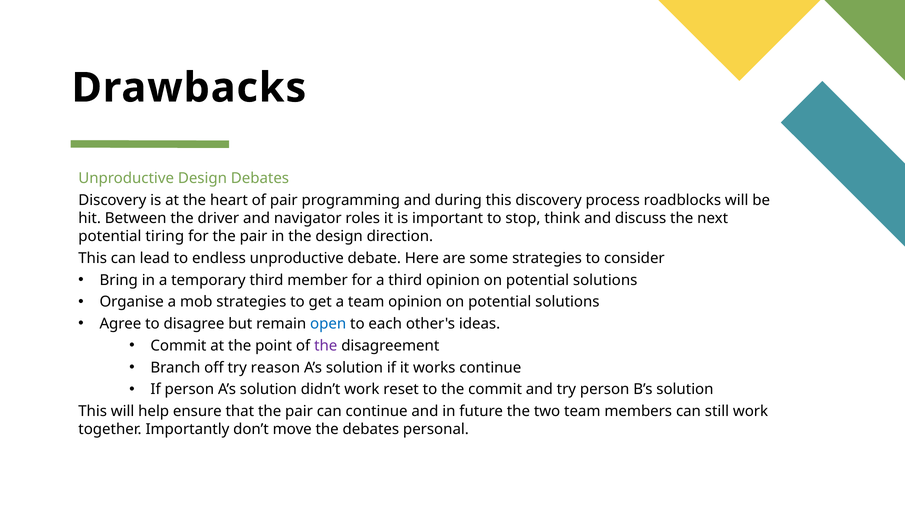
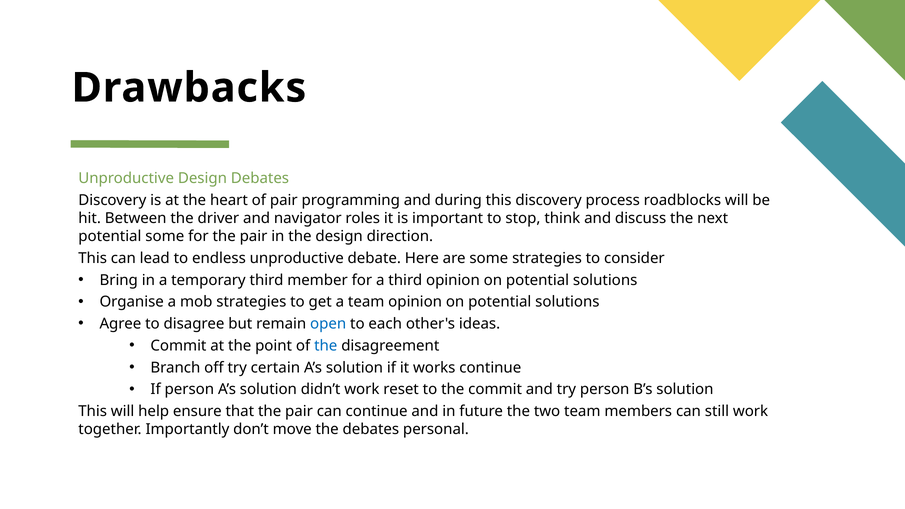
potential tiring: tiring -> some (165, 236)
the colour: purple -> blue (326, 346)
reason: reason -> certain (275, 368)
